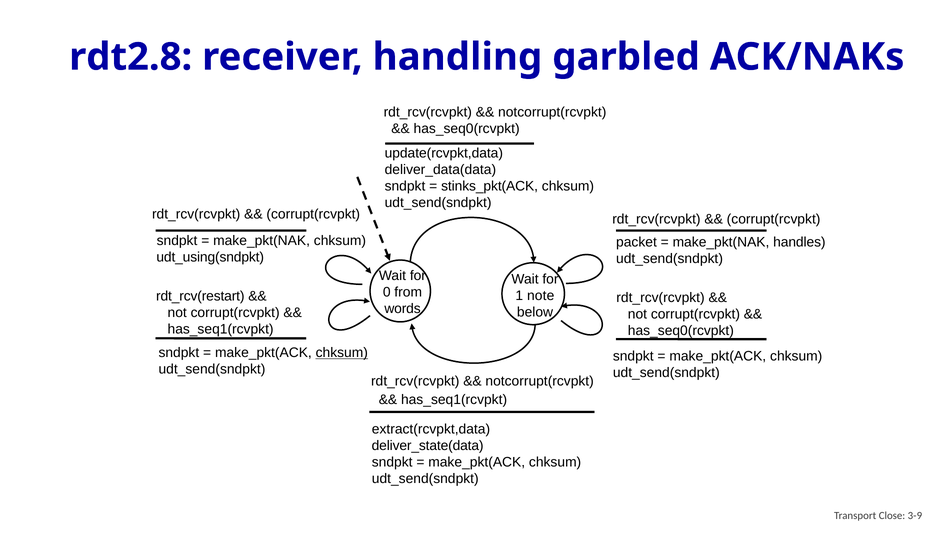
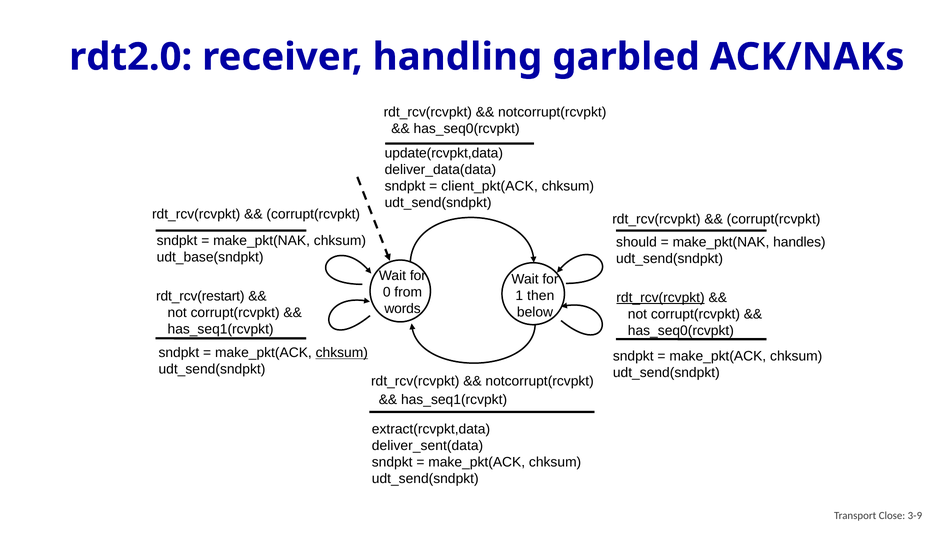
rdt2.8: rdt2.8 -> rdt2.0 (131, 57)
stinks_pkt(ACK: stinks_pkt(ACK -> client_pkt(ACK (490, 186)
packet: packet -> should (636, 242)
udt_using(sndpkt: udt_using(sndpkt -> udt_base(sndpkt (210, 257)
note: note -> then (541, 296)
rdt_rcv(rcvpkt underline: none -> present (661, 297)
deliver_state(data: deliver_state(data -> deliver_sent(data (428, 445)
